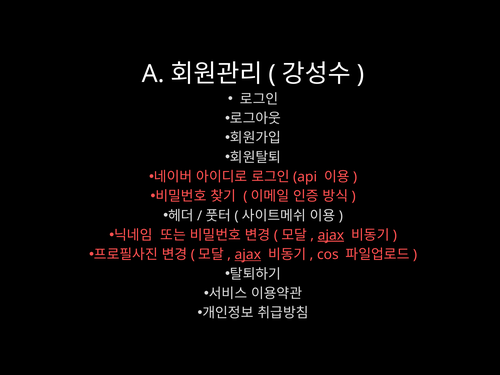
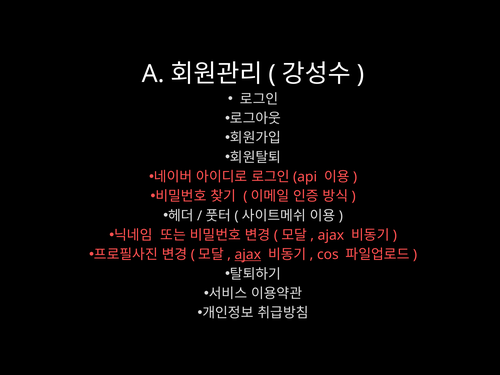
ajax underline: present -> none (331, 235)
